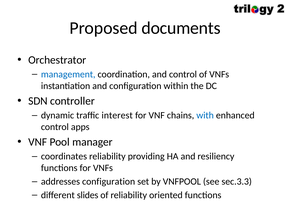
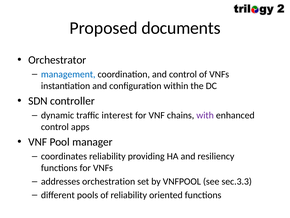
with colour: blue -> purple (205, 115)
addresses configuration: configuration -> orchestration (109, 181)
slides: slides -> pools (88, 195)
